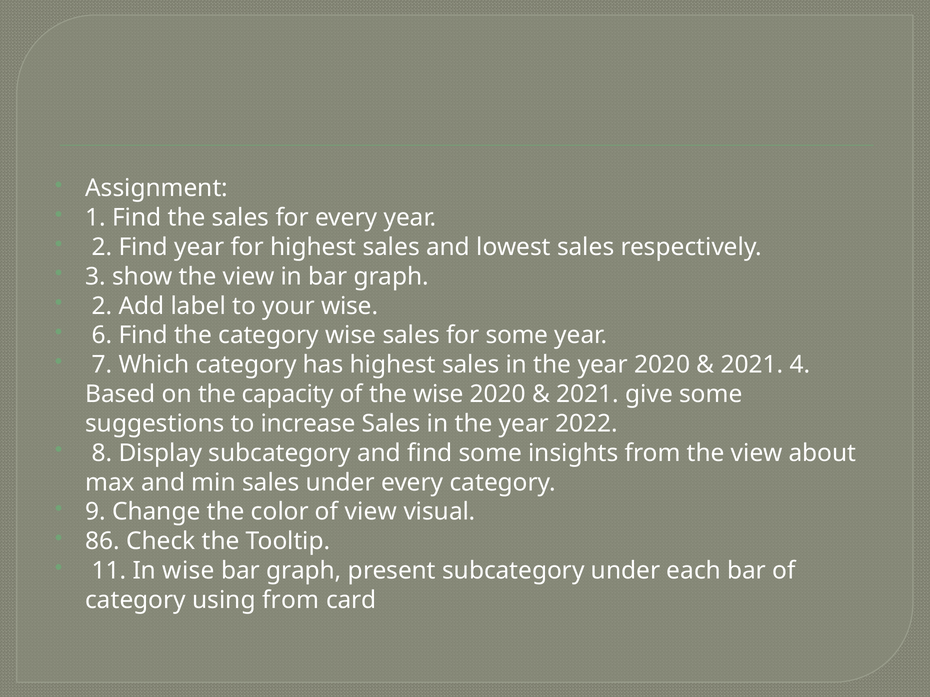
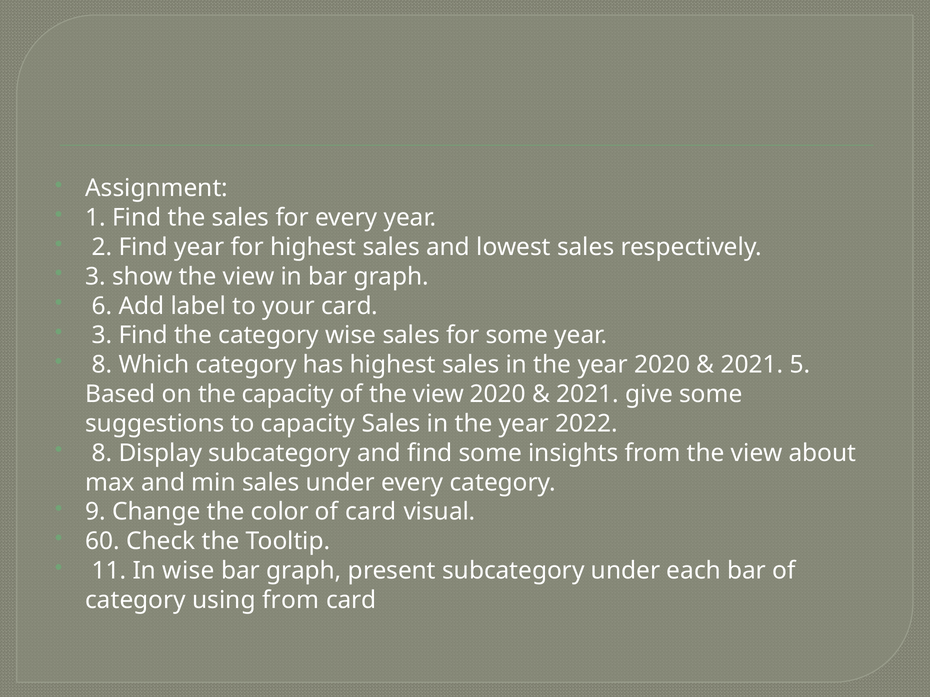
2: 2 -> 6 (102, 306)
your wise: wise -> card (350, 306)
6: 6 -> 3 (102, 336)
7: 7 -> 8 (102, 365)
4: 4 -> 5 (800, 365)
of the wise: wise -> view (438, 395)
to increase: increase -> capacity (308, 424)
of view: view -> card (371, 512)
86: 86 -> 60 (103, 542)
